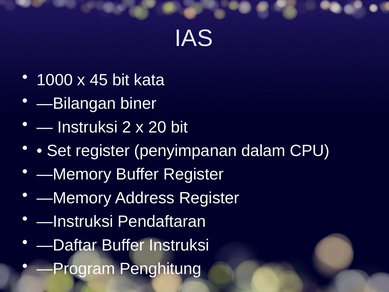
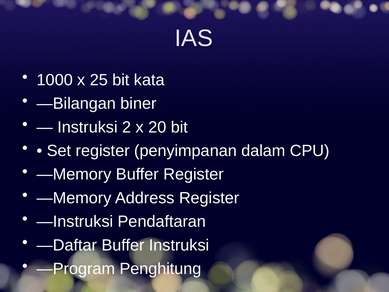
45: 45 -> 25 (99, 80)
